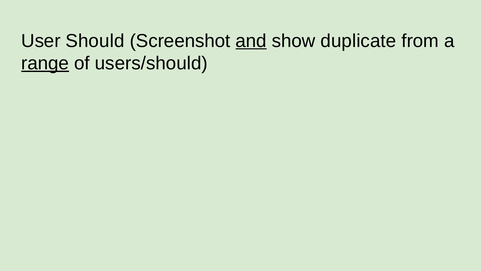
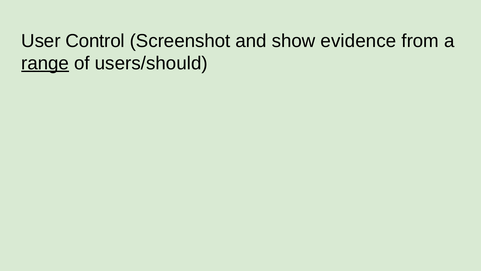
Should: Should -> Control (95, 41)
and underline: present -> none (251, 41)
duplicate: duplicate -> evidence (358, 41)
